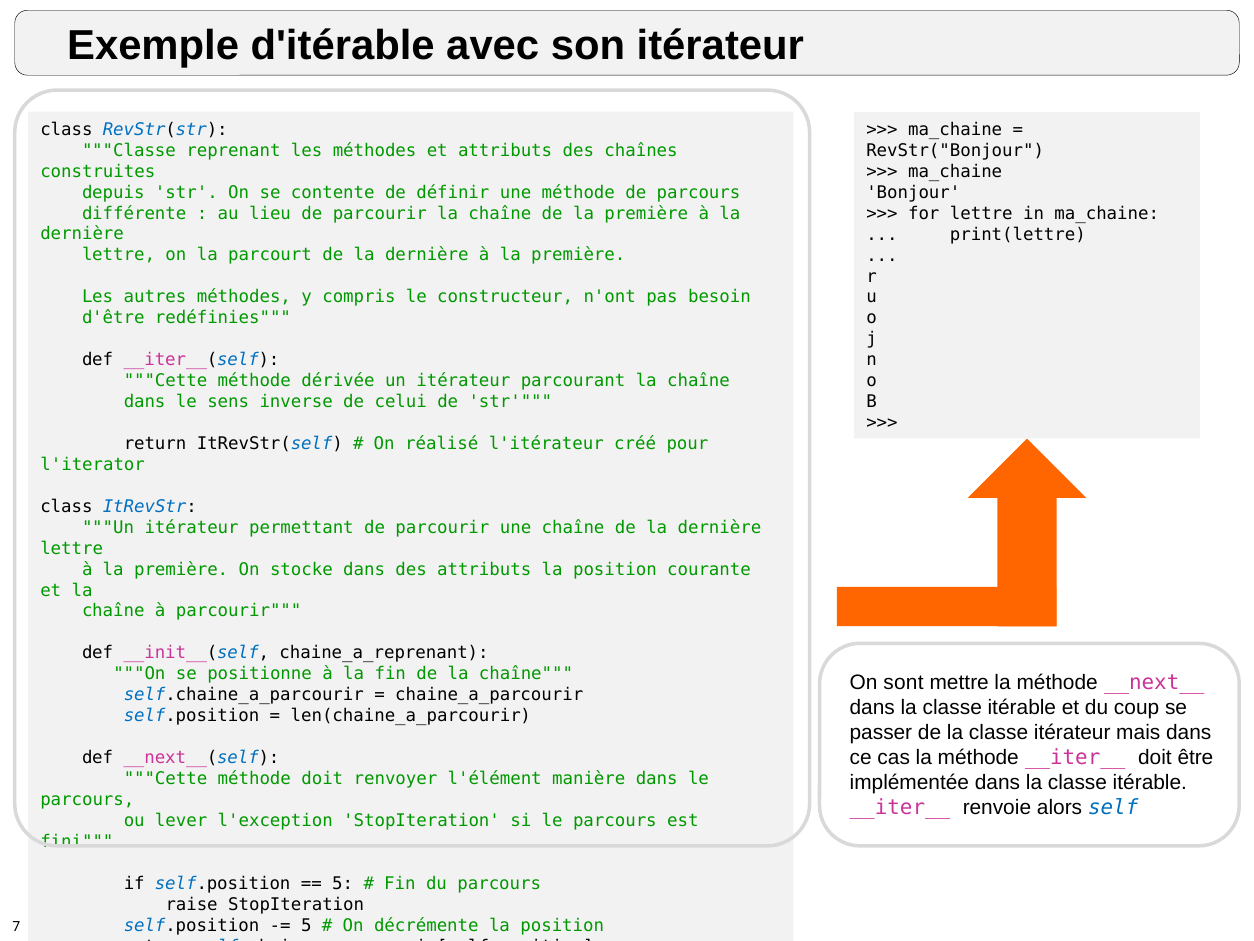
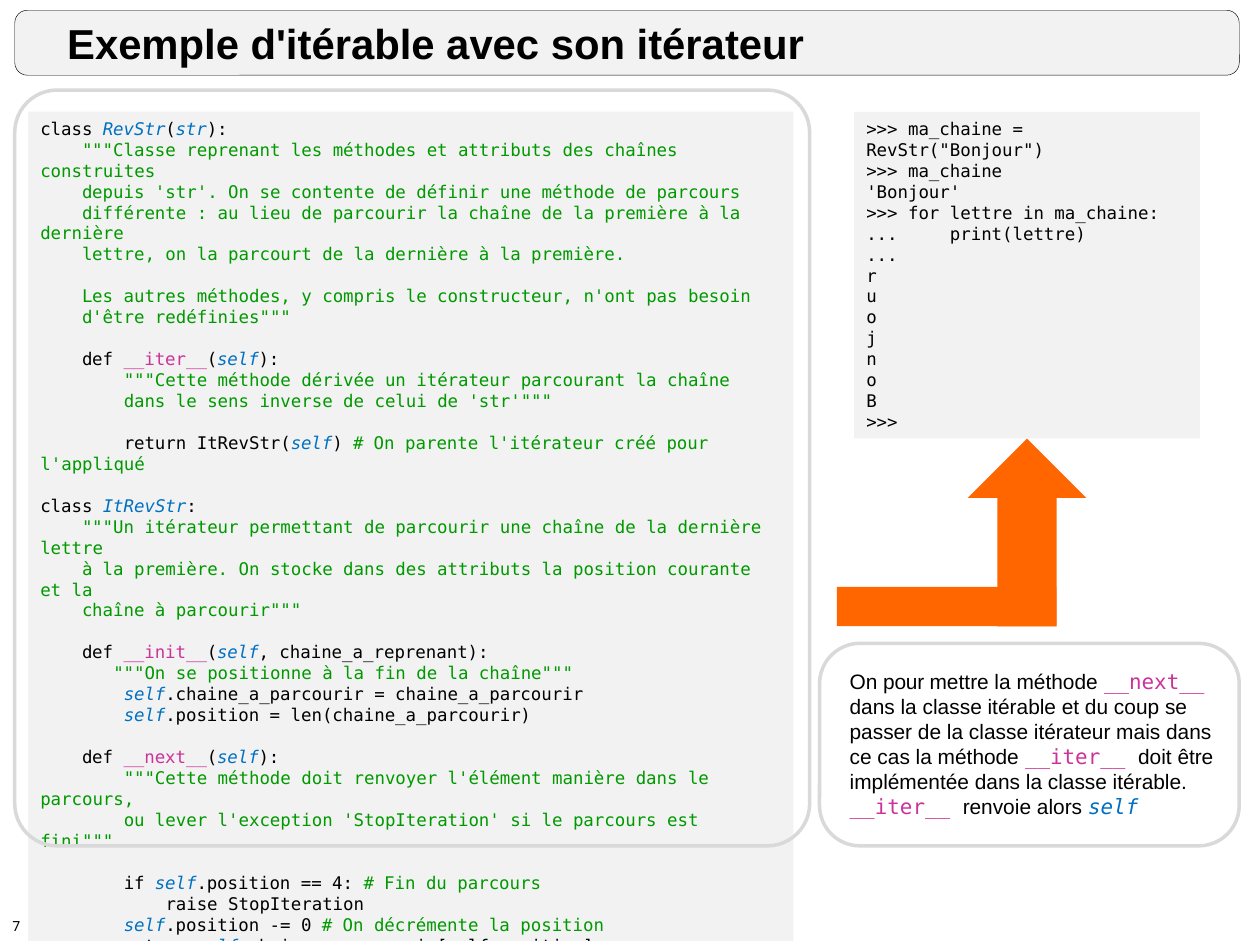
réalisé: réalisé -> parente (442, 443)
l'iterator: l'iterator -> l'appliqué (93, 464)
On sont: sont -> pour (904, 682)
5: 5 -> 4 (343, 883)
5: 5 -> 0 (306, 925)
